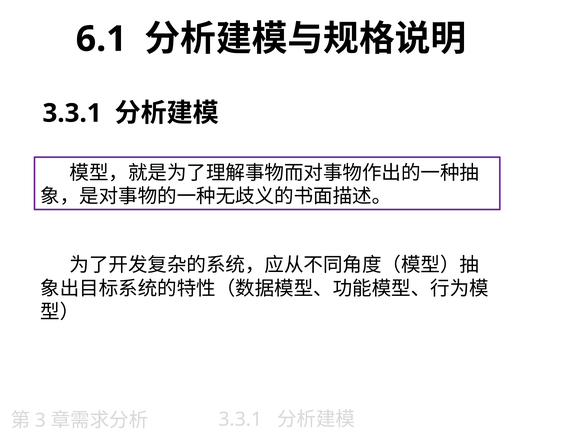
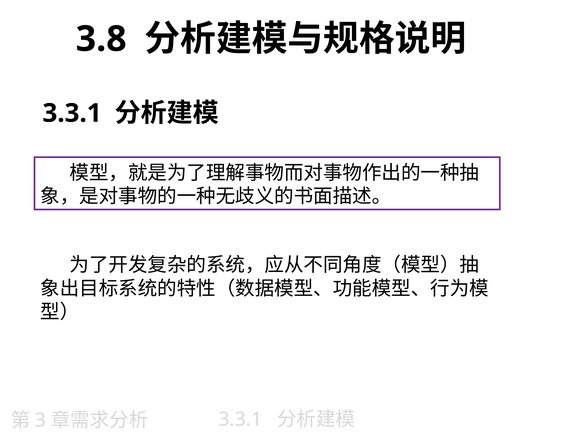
6.1: 6.1 -> 3.8 (101, 39)
